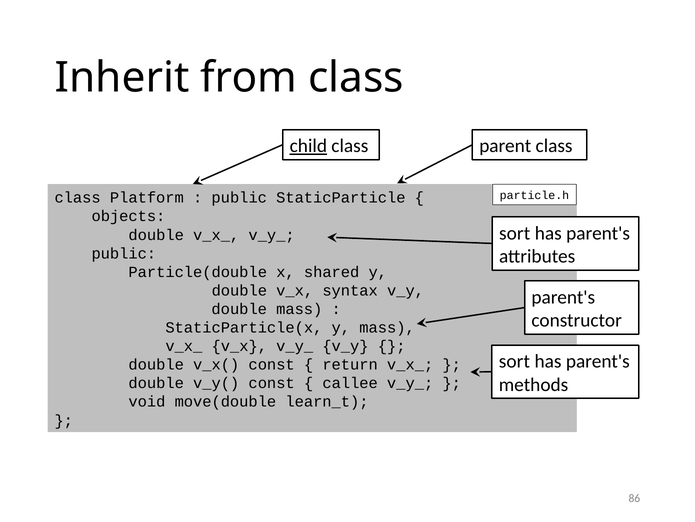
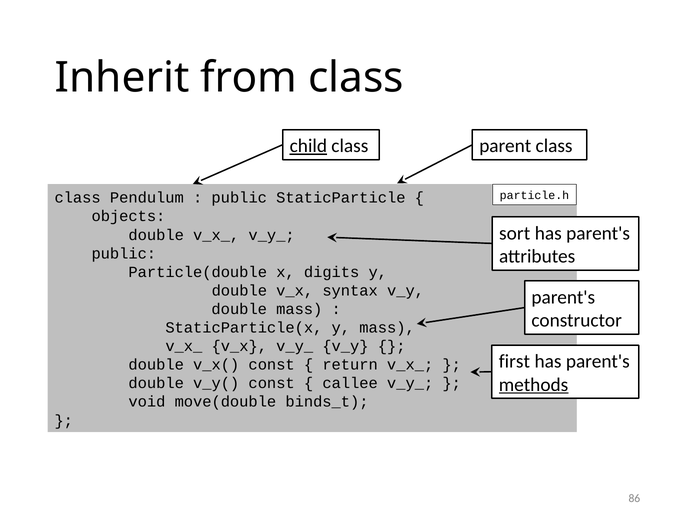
Platform: Platform -> Pendulum (147, 198)
shared: shared -> digits (332, 272)
sort: sort -> first (514, 361)
methods underline: none -> present (534, 384)
learn_t: learn_t -> binds_t (327, 401)
